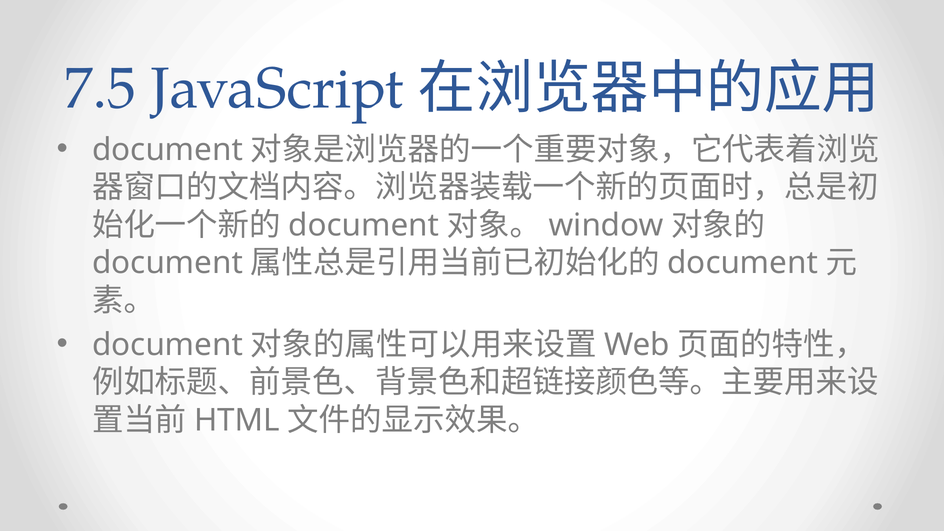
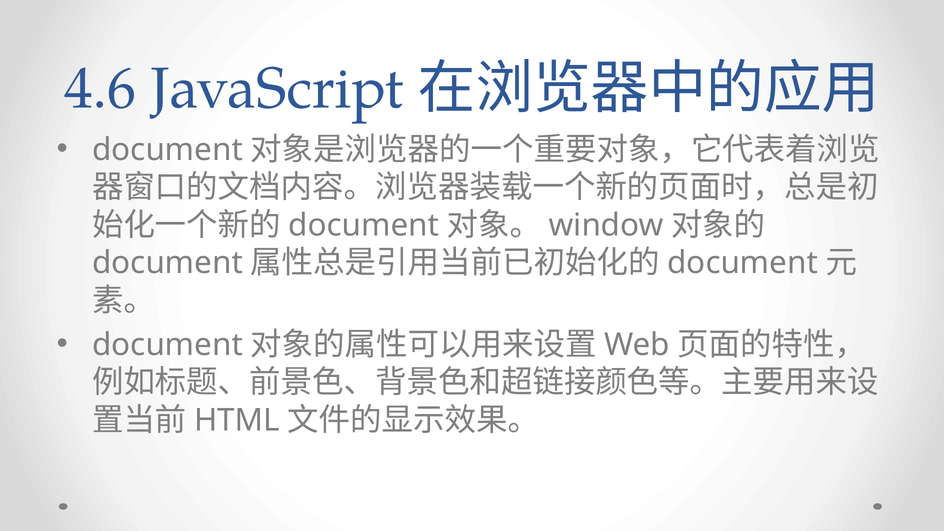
7.5: 7.5 -> 4.6 (100, 89)
